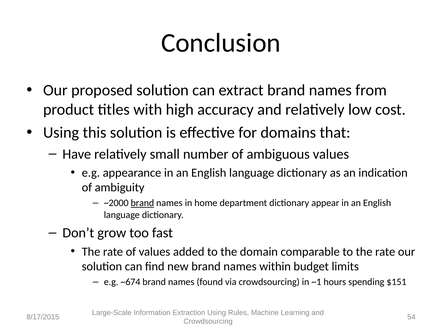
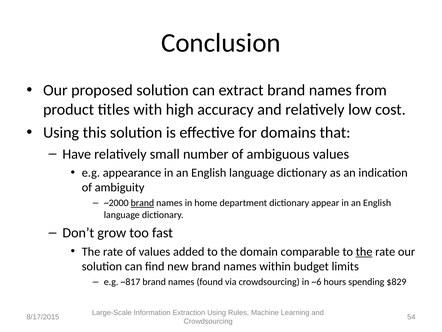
the underline: none -> present (364, 251)
~674: ~674 -> ~817 (130, 282)
~1: ~1 -> ~6 (316, 282)
$151: $151 -> $829 (396, 282)
